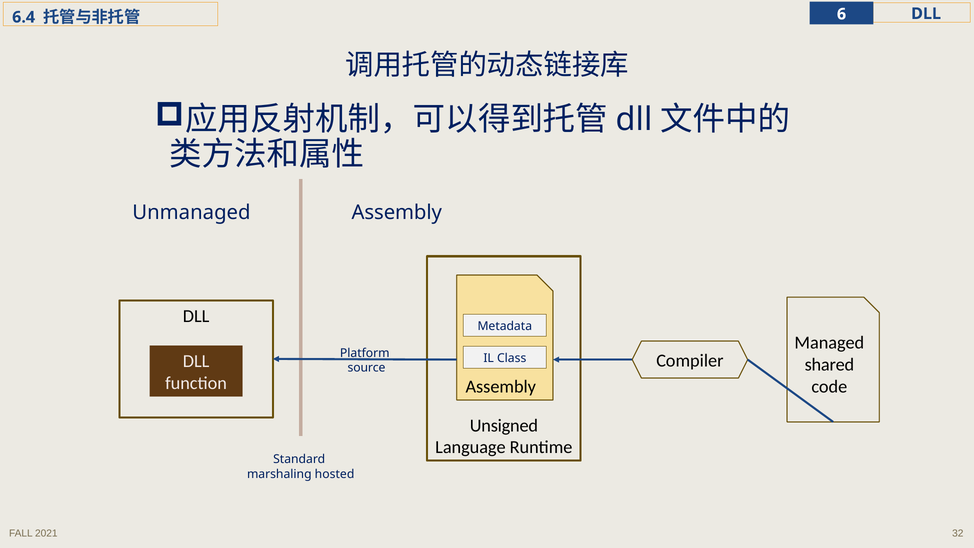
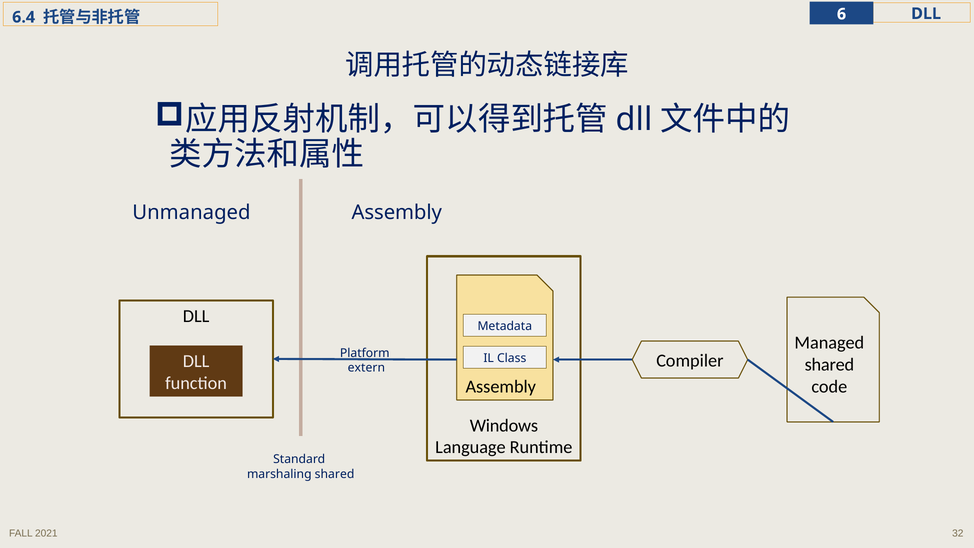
source: source -> extern (366, 368)
Unsigned: Unsigned -> Windows (504, 425)
marshaling hosted: hosted -> shared (335, 474)
